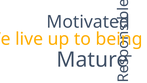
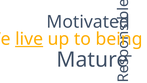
live underline: none -> present (29, 39)
